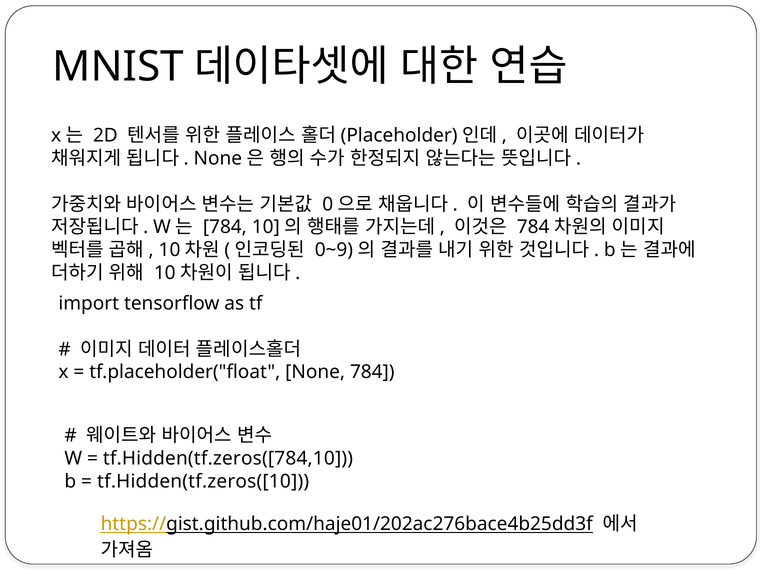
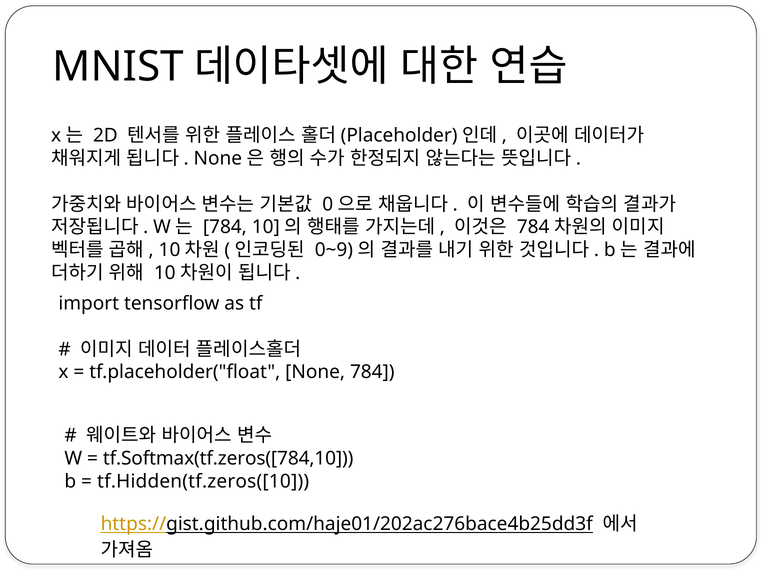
tf.Hidden(tf.zeros([784,10: tf.Hidden(tf.zeros([784,10 -> tf.Softmax(tf.zeros([784,10 (228, 458)
